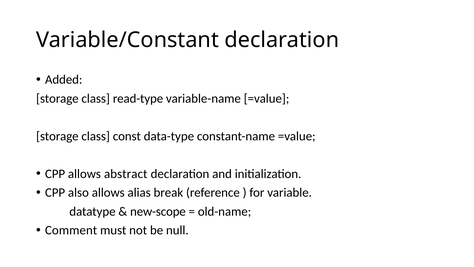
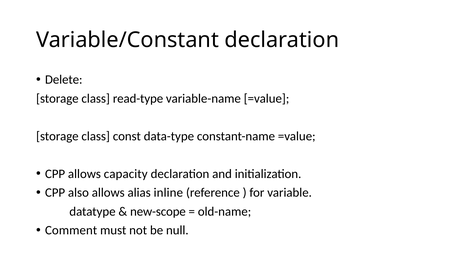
Added: Added -> Delete (64, 80)
abstract: abstract -> capacity (126, 174)
break: break -> inline (168, 192)
